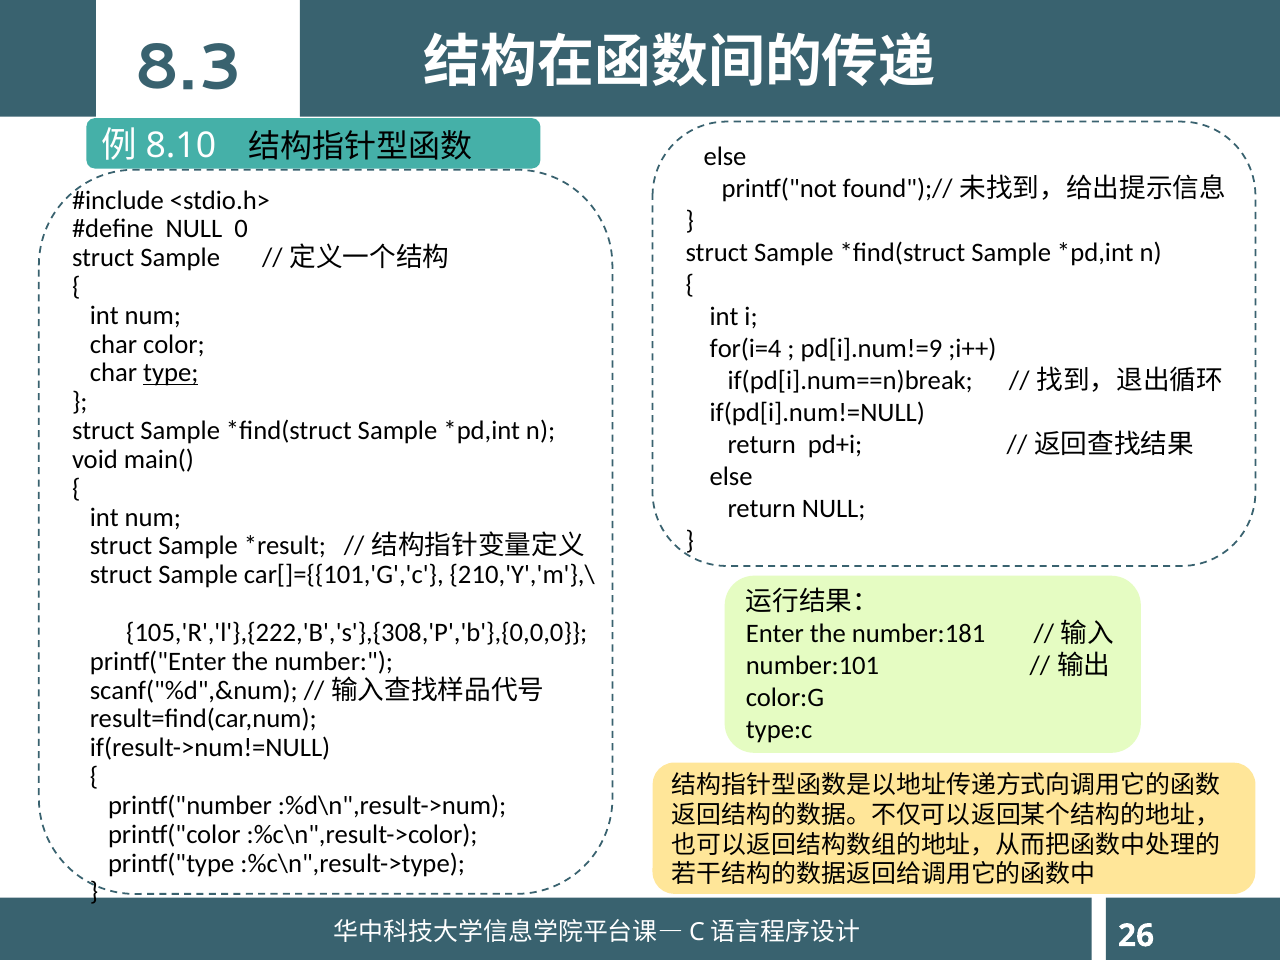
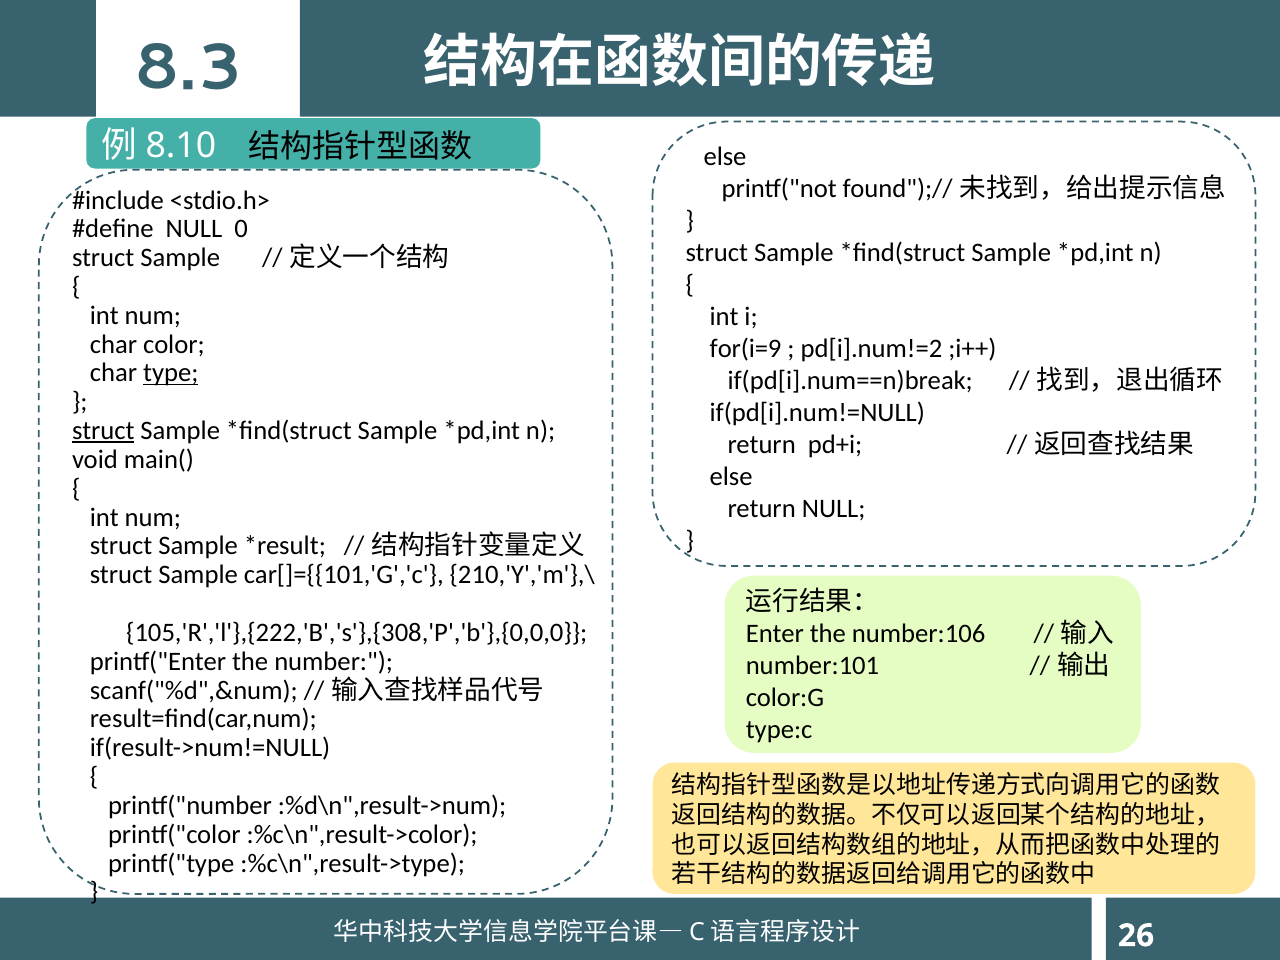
for(i=4: for(i=4 -> for(i=9 (746, 349)
pd[i].num!=9: pd[i].num!=9 -> pd[i].num!=2 (872, 349)
struct underline: none -> present (103, 431)
number:181: number:181 -> number:106 (919, 634)
